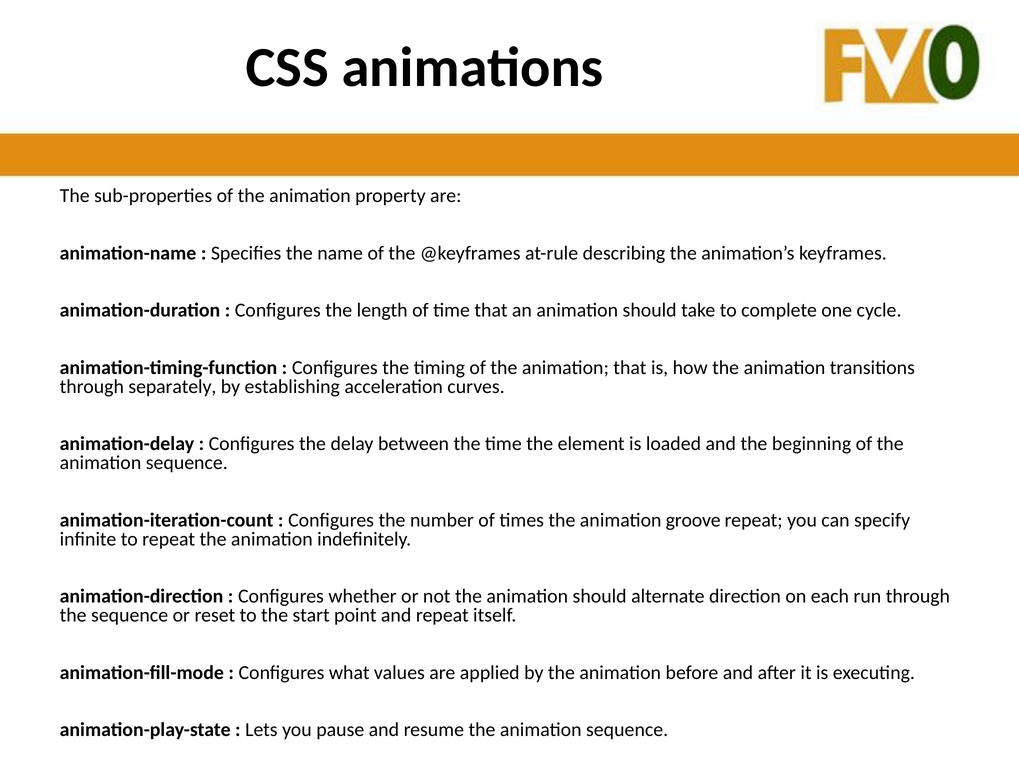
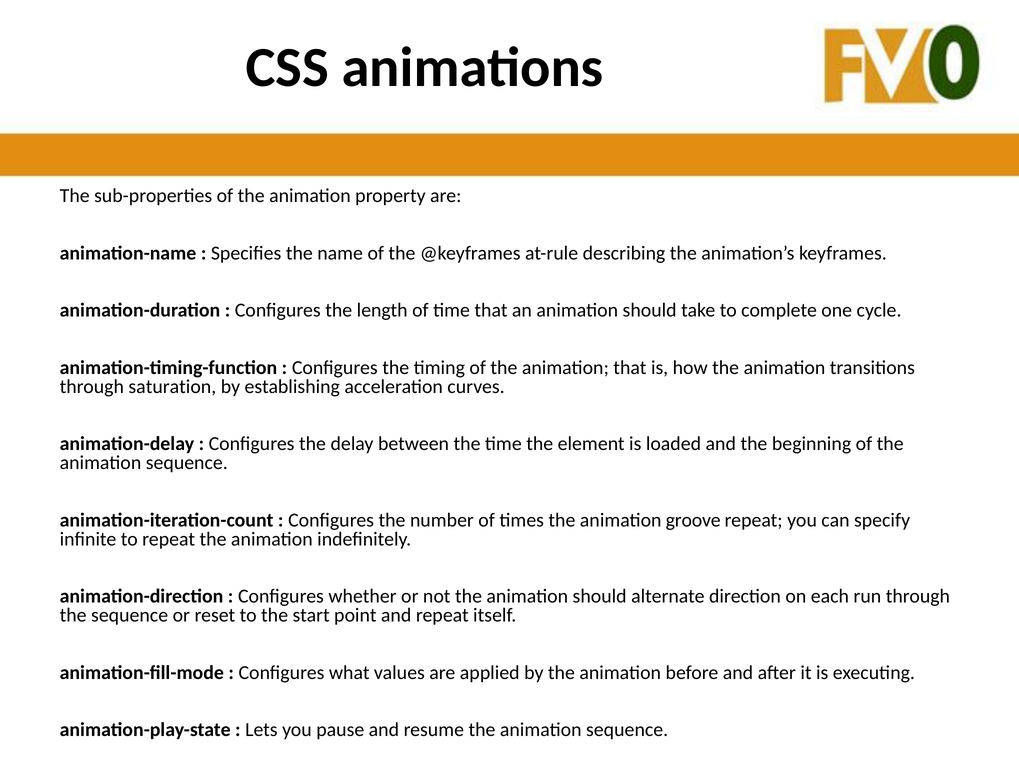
separately: separately -> saturation (172, 387)
